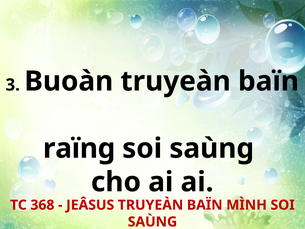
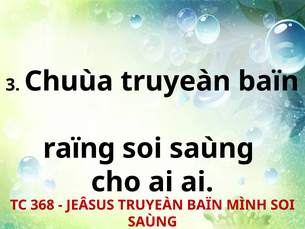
Buoàn: Buoàn -> Chuùa (69, 81)
